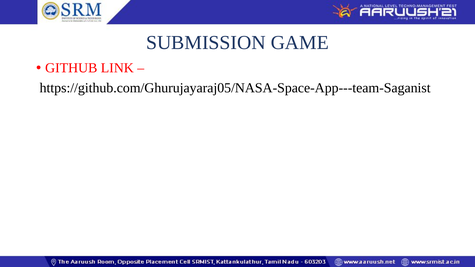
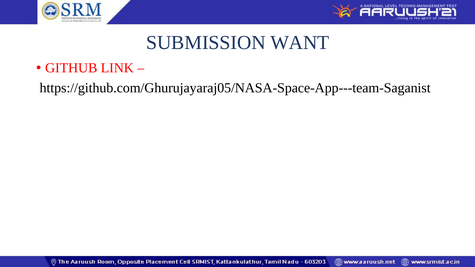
GAME: GAME -> WANT (300, 43)
